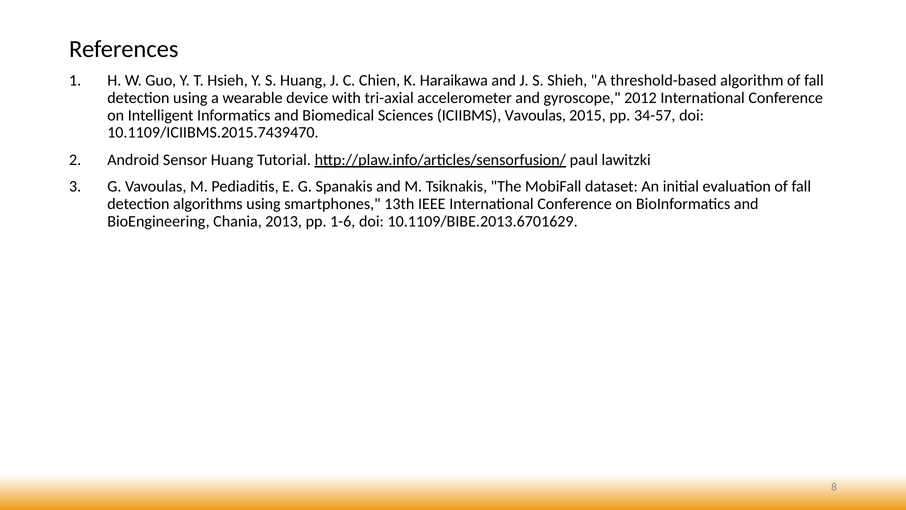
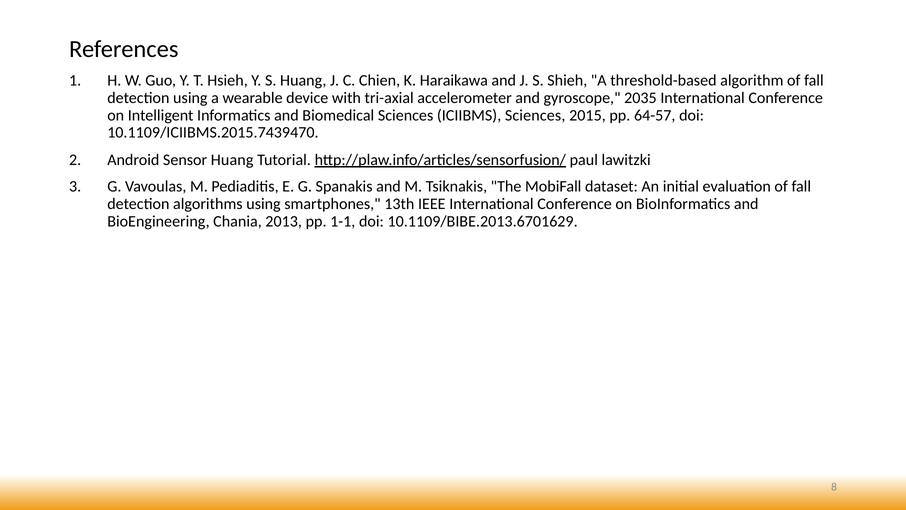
2012: 2012 -> 2035 (640, 98)
ICIIBMS Vavoulas: Vavoulas -> Sciences (535, 115)
34-57: 34-57 -> 64-57 (655, 115)
1-6: 1-6 -> 1-1 (343, 221)
